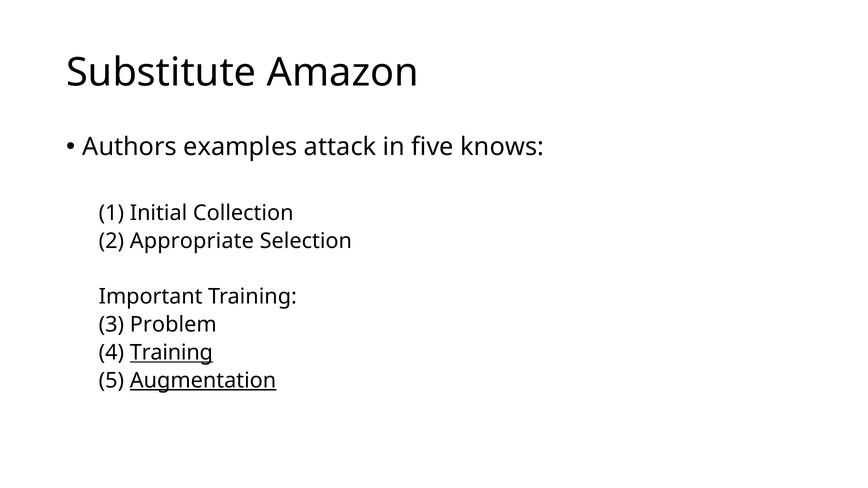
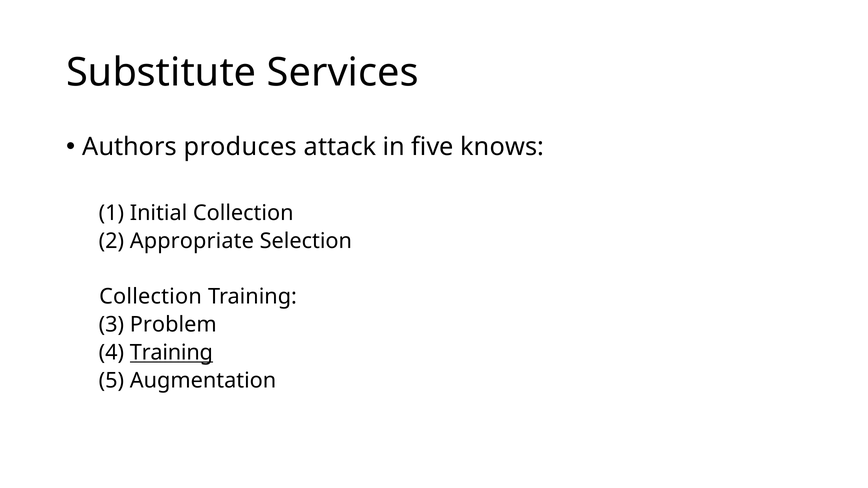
Amazon: Amazon -> Services (343, 73)
examples: examples -> produces (240, 147)
Important: Important -> Collection (150, 297)
Augmentation underline: present -> none (203, 381)
